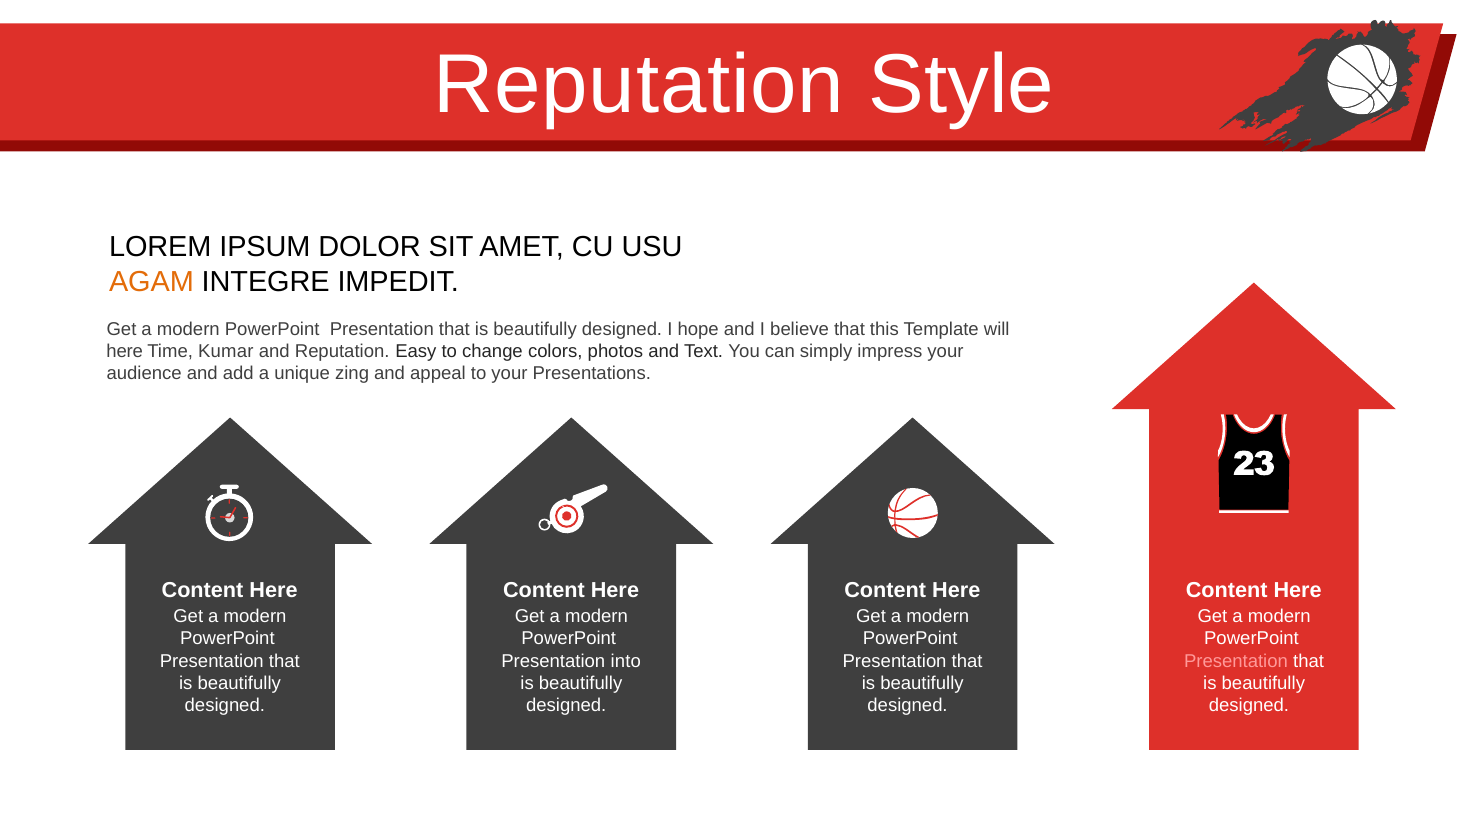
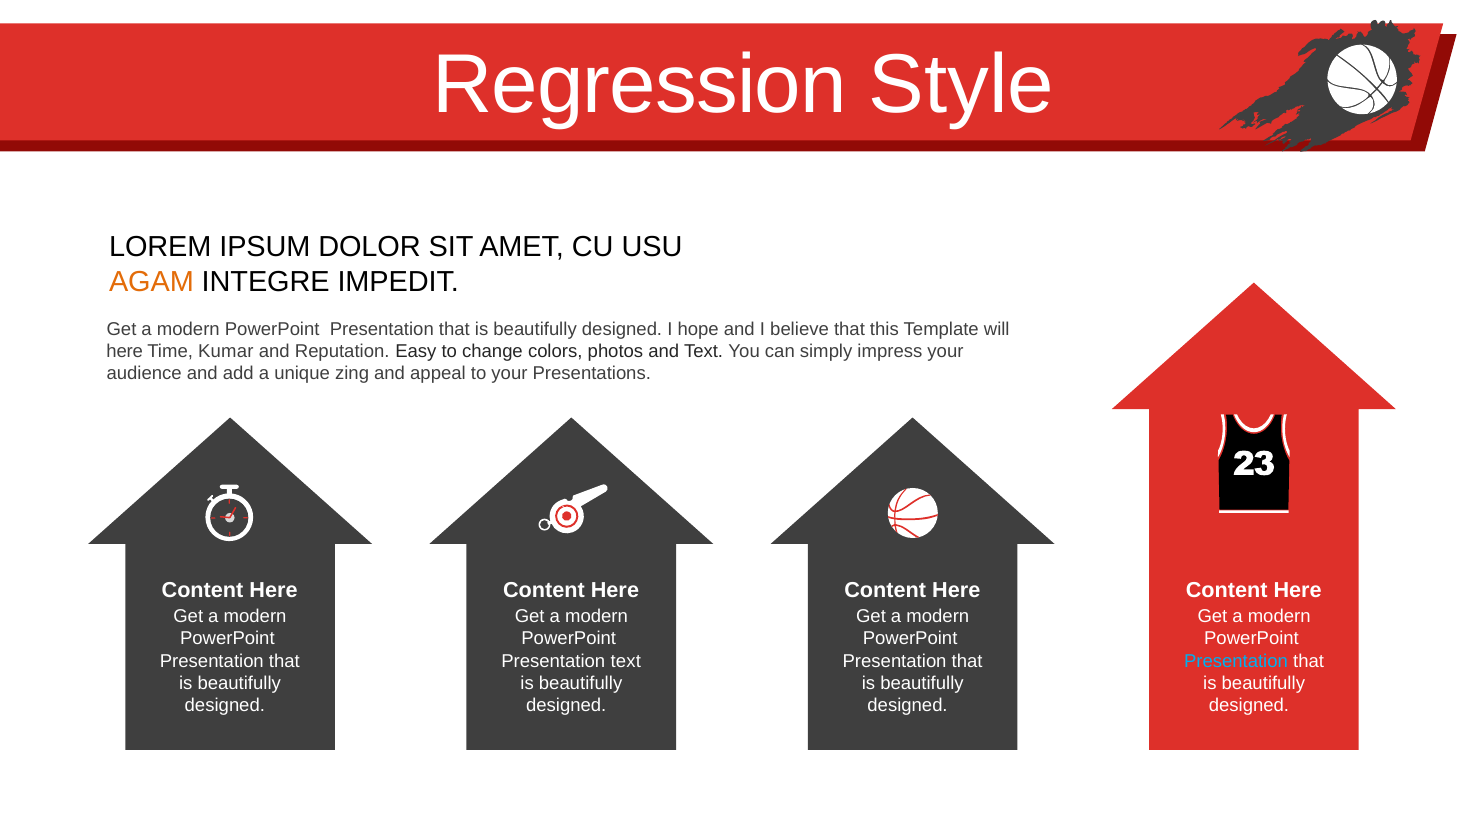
Reputation: Reputation -> Regression (640, 85)
Presentation into: into -> text (626, 661)
Presentation colour: pink -> light blue (1236, 661)
